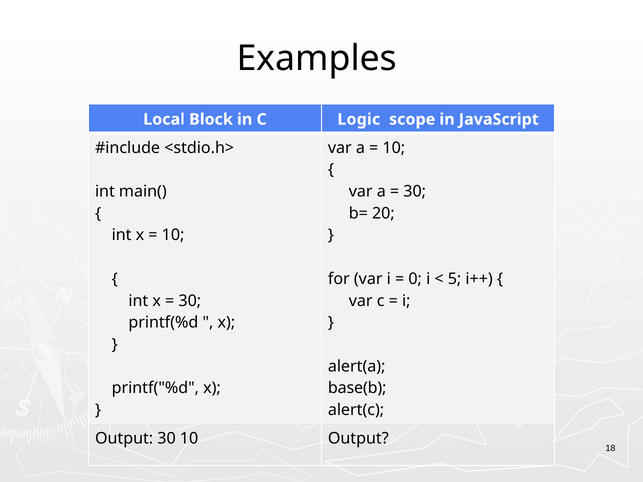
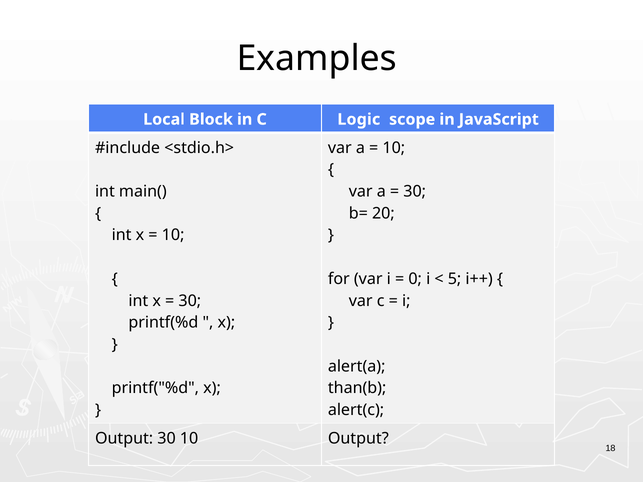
base(b: base(b -> than(b (357, 388)
